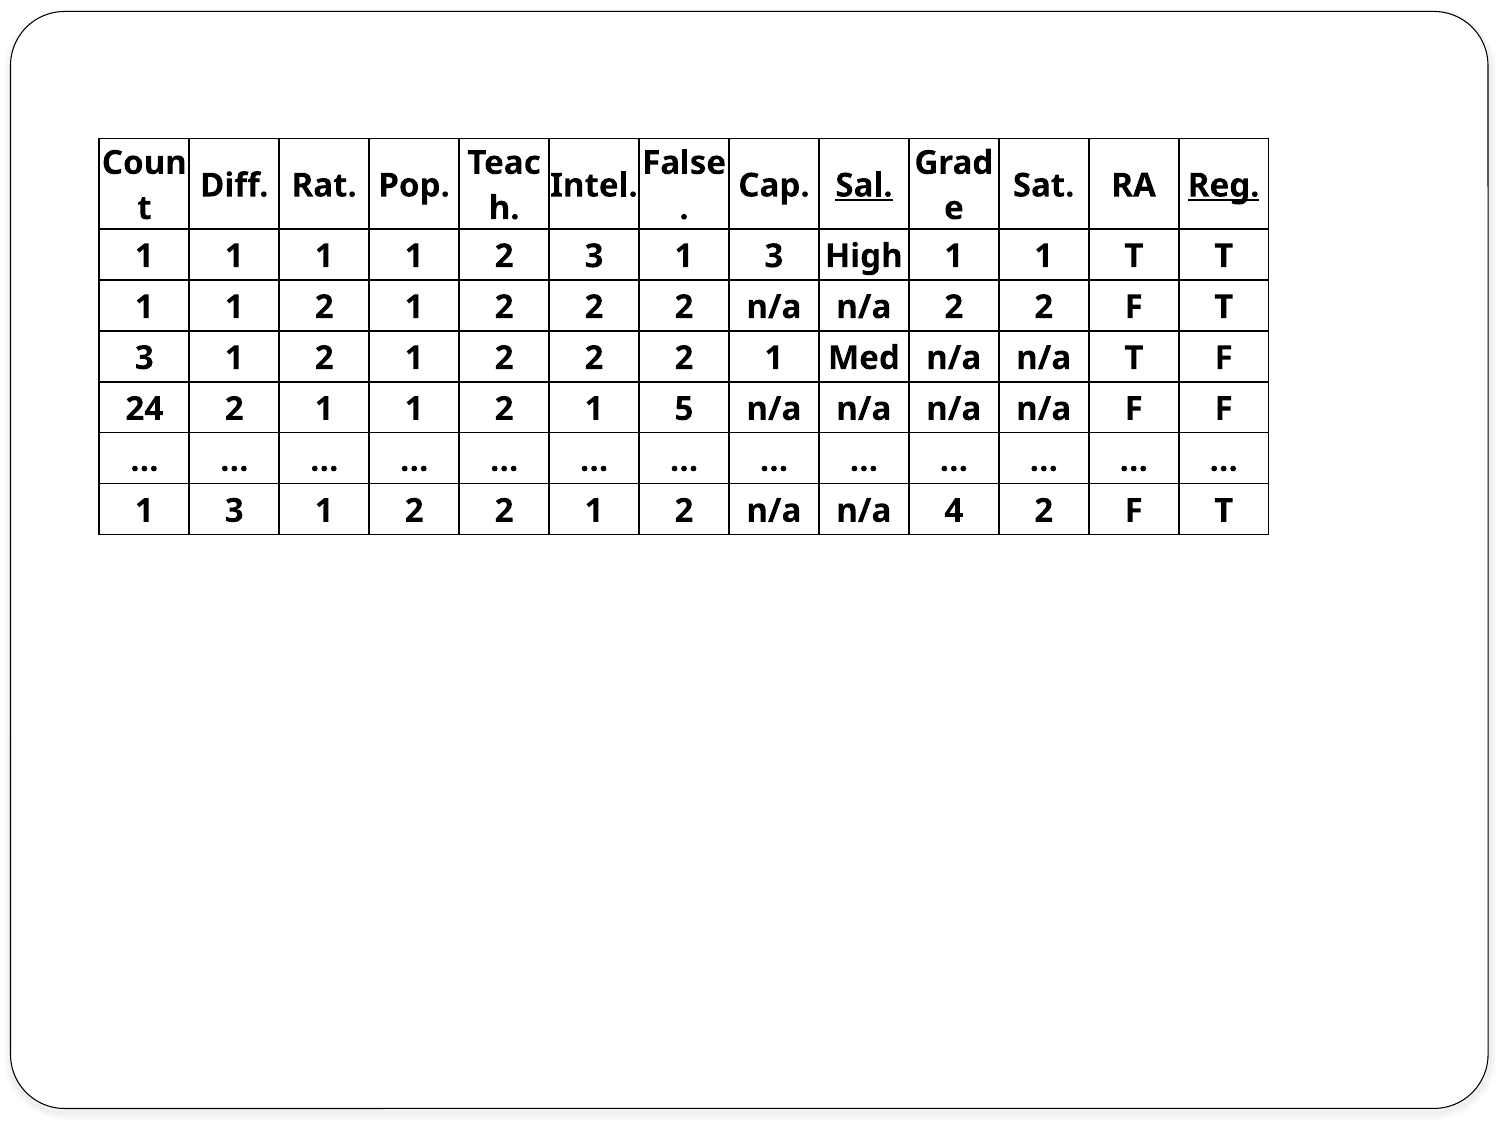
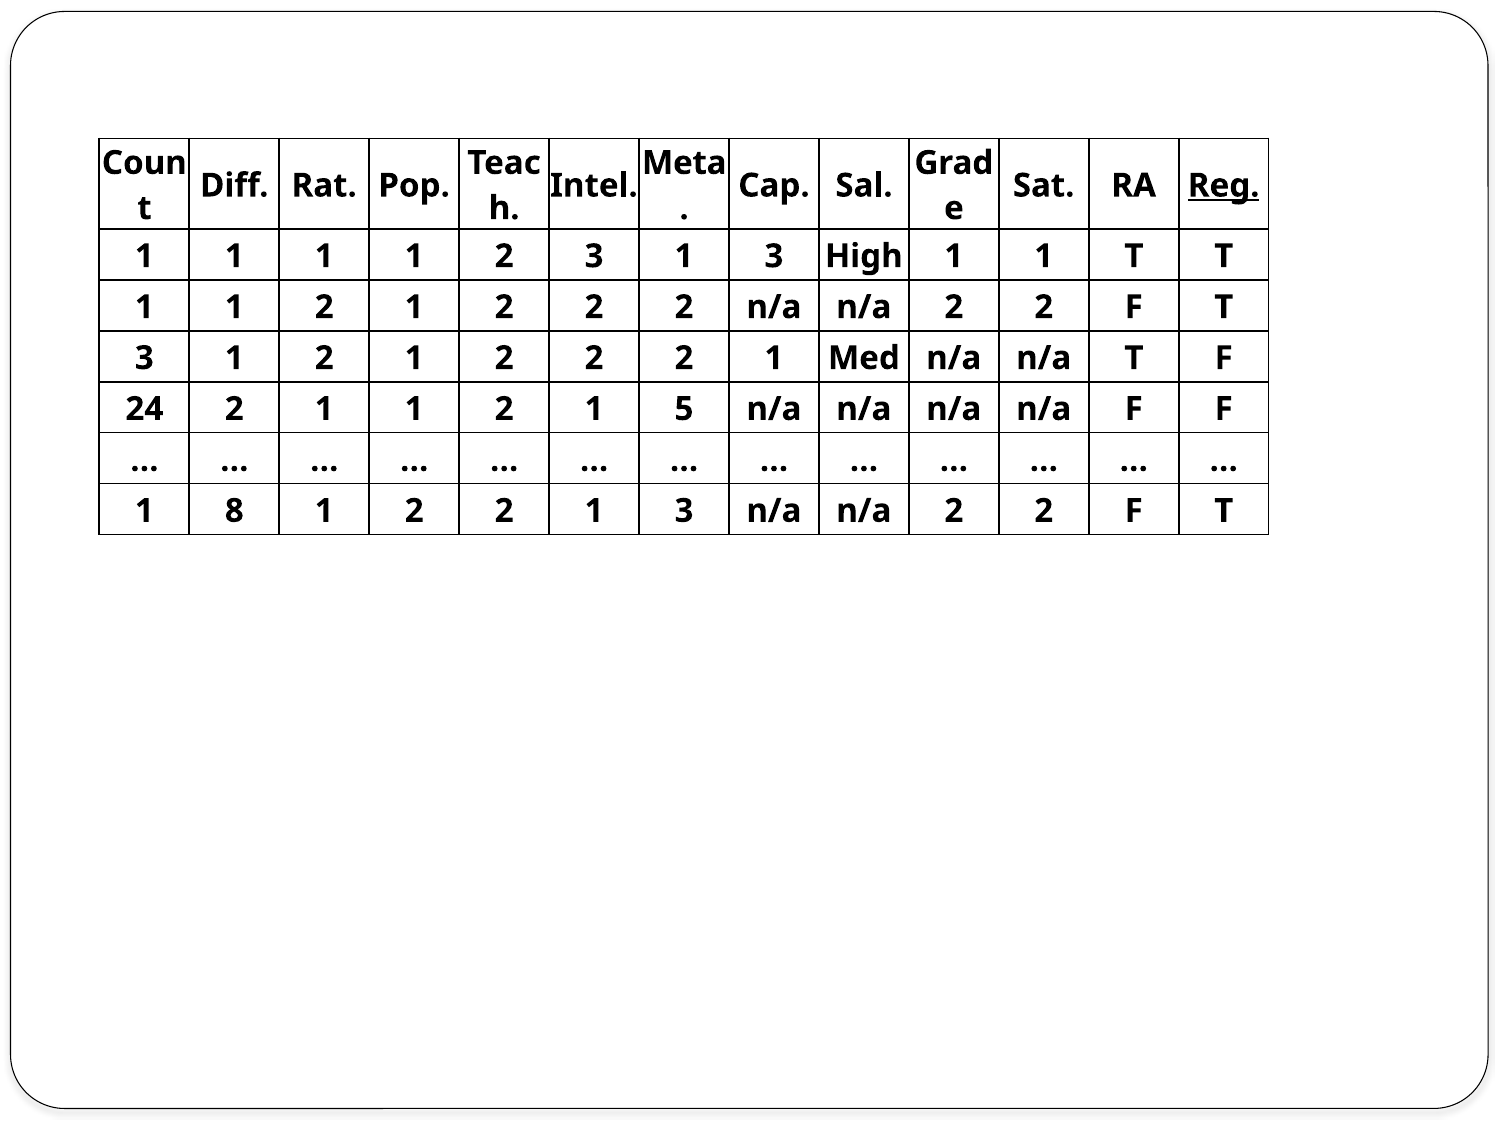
False: False -> Meta (684, 163)
Sal underline: present -> none (864, 186)
3: 3 -> 8 (234, 511)
2 2 1 2: 2 -> 3 (684, 511)
4: 4 -> 2 (954, 511)
